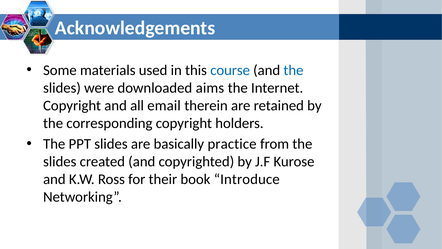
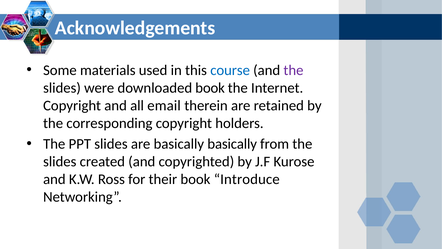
the colour: blue -> purple (293, 70)
downloaded aims: aims -> book (210, 88)
basically practice: practice -> basically (232, 144)
